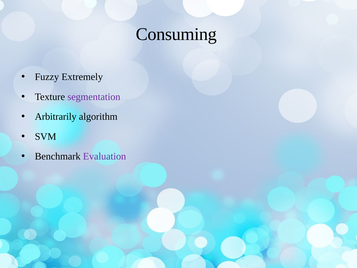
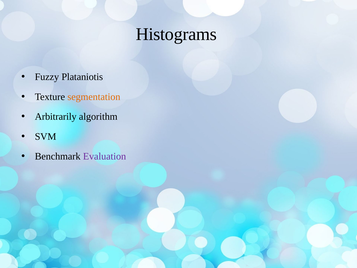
Consuming: Consuming -> Histograms (176, 34)
Extremely: Extremely -> Plataniotis (82, 77)
segmentation colour: purple -> orange (94, 97)
